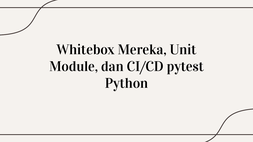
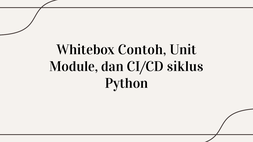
Mereka: Mereka -> Contoh (142, 50)
pytest: pytest -> siklus (185, 67)
